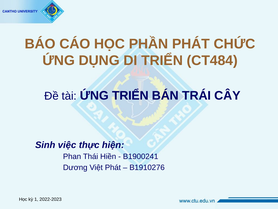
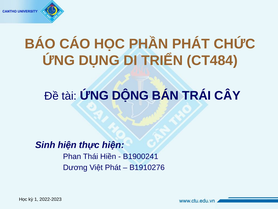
ỨNG TRIỂN: TRIỂN -> DỘNG (130, 95)
Sinh việc: việc -> hiện (67, 145)
